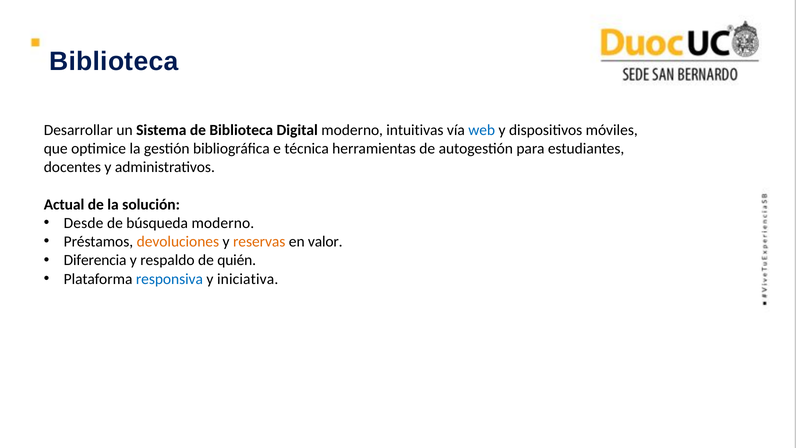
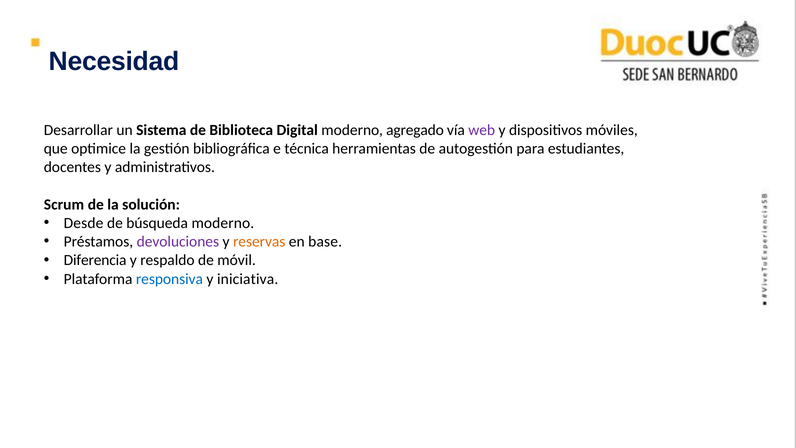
Biblioteca: Biblioteca -> Necesidad (114, 61)
intuitivas: intuitivas -> agregado (415, 130)
web colour: blue -> purple (482, 130)
Actual: Actual -> Scrum (64, 204)
devoluciones colour: orange -> purple (178, 242)
valor: valor -> base (325, 242)
quién: quién -> móvil (237, 260)
